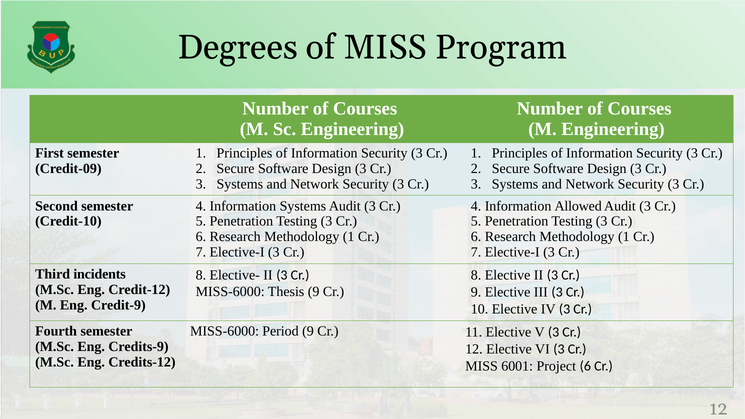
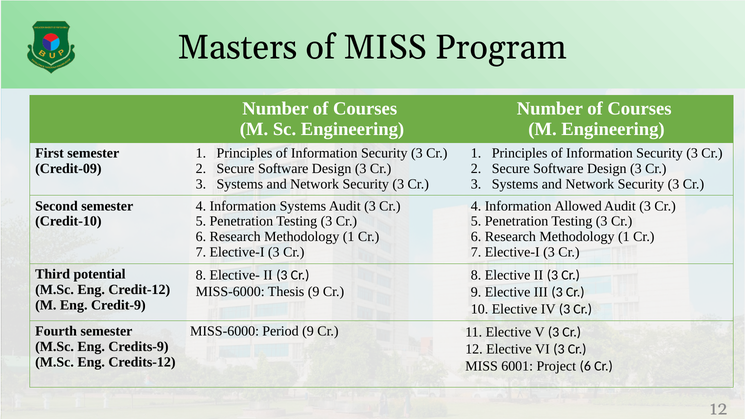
Degrees: Degrees -> Masters (238, 48)
incidents: incidents -> potential (100, 274)
